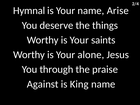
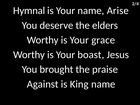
things: things -> elders (105, 25)
saints: saints -> grace (103, 40)
alone: alone -> boast (91, 55)
through: through -> brought (56, 69)
